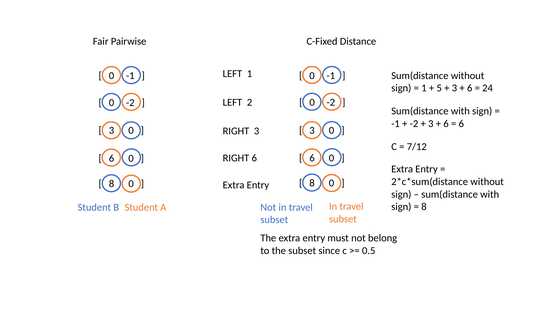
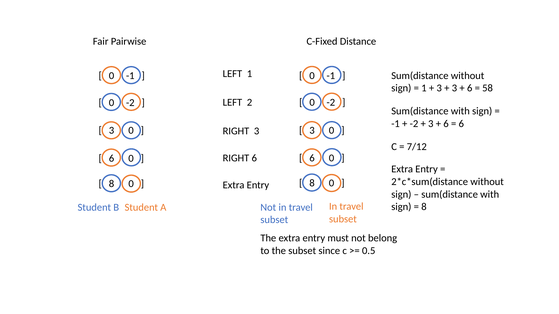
5: 5 -> 3 (439, 88)
24: 24 -> 58 (488, 88)
